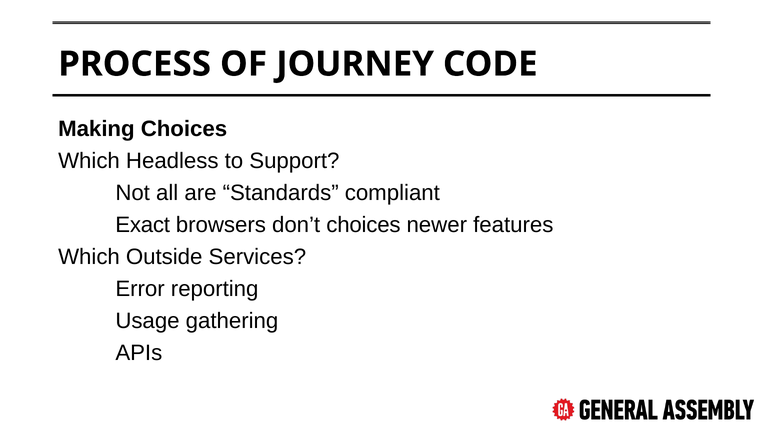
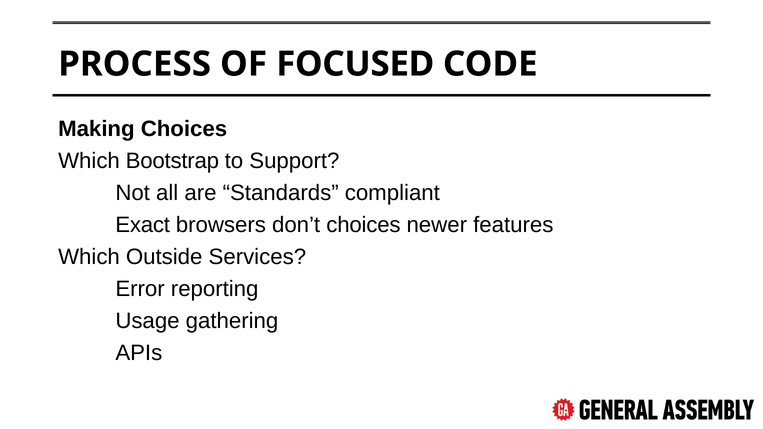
JOURNEY: JOURNEY -> FOCUSED (355, 64)
Headless: Headless -> Bootstrap (172, 161)
